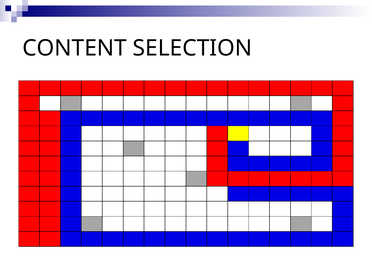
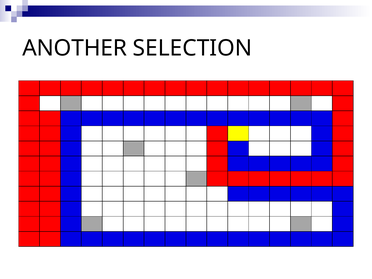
CONTENT: CONTENT -> ANOTHER (75, 48)
